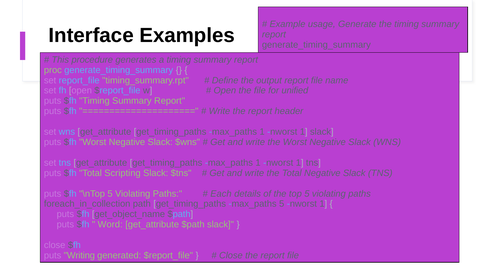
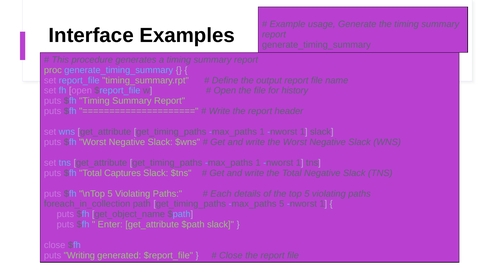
unified: unified -> history (295, 91)
Scripting: Scripting -> Captures (123, 173)
Word: Word -> Enter (110, 225)
